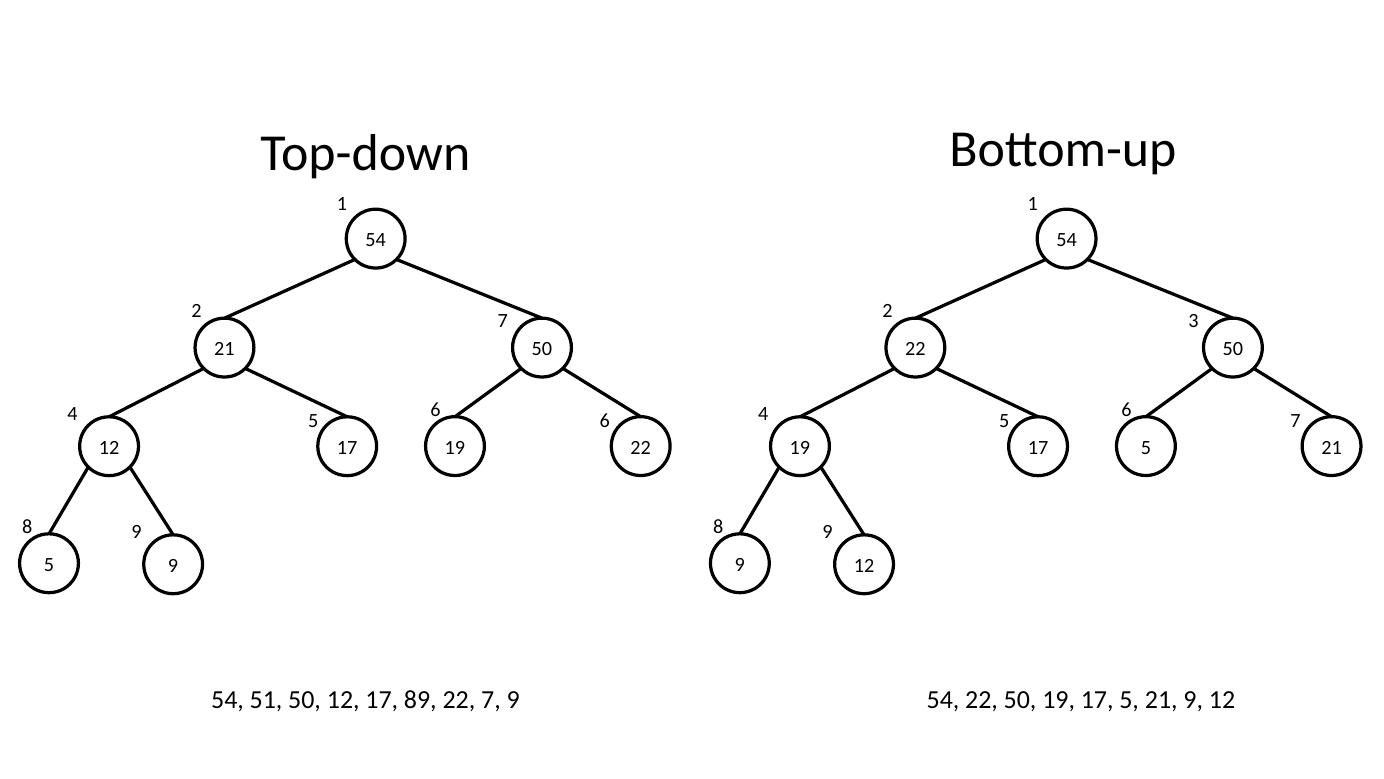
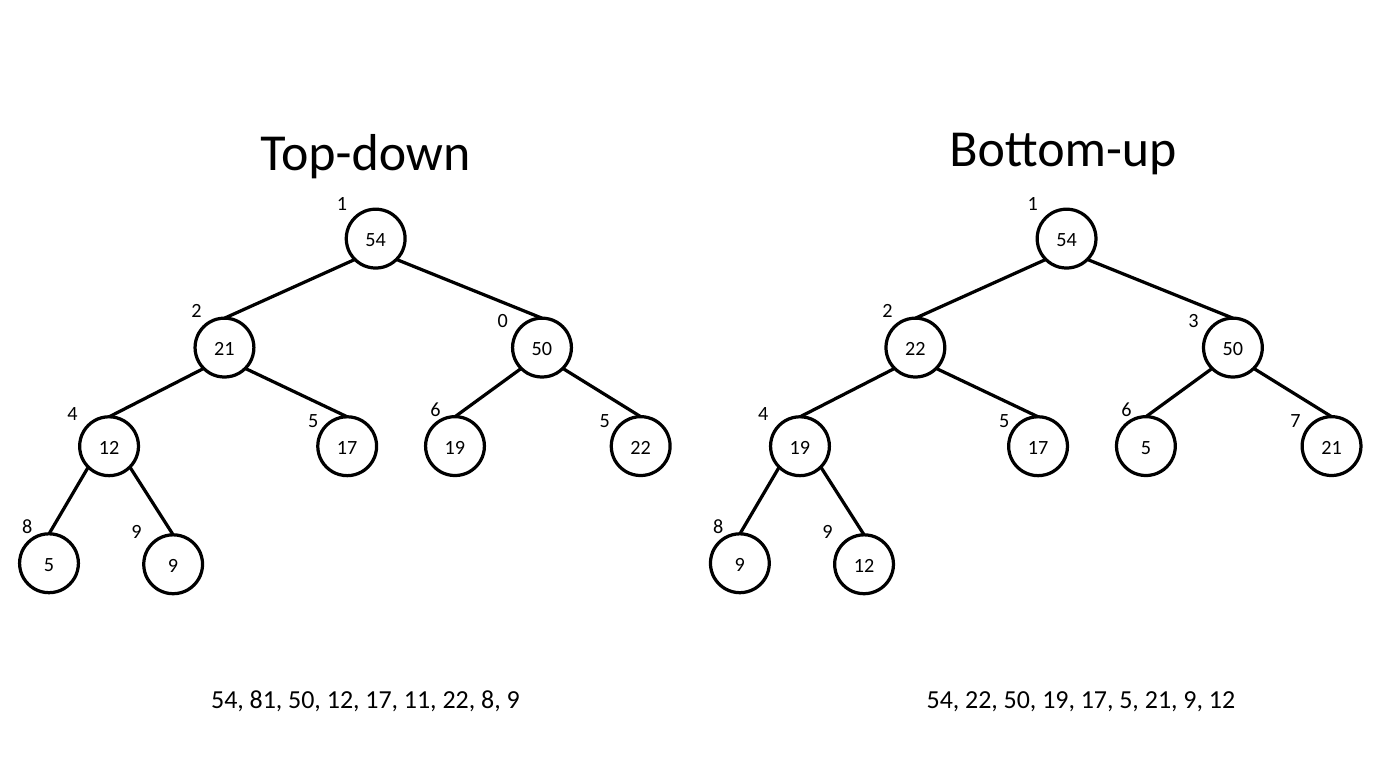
2 7: 7 -> 0 (503, 320)
5 6: 6 -> 5 (605, 421)
51: 51 -> 81 (266, 700)
89: 89 -> 11 (420, 700)
22 7: 7 -> 8 (491, 700)
